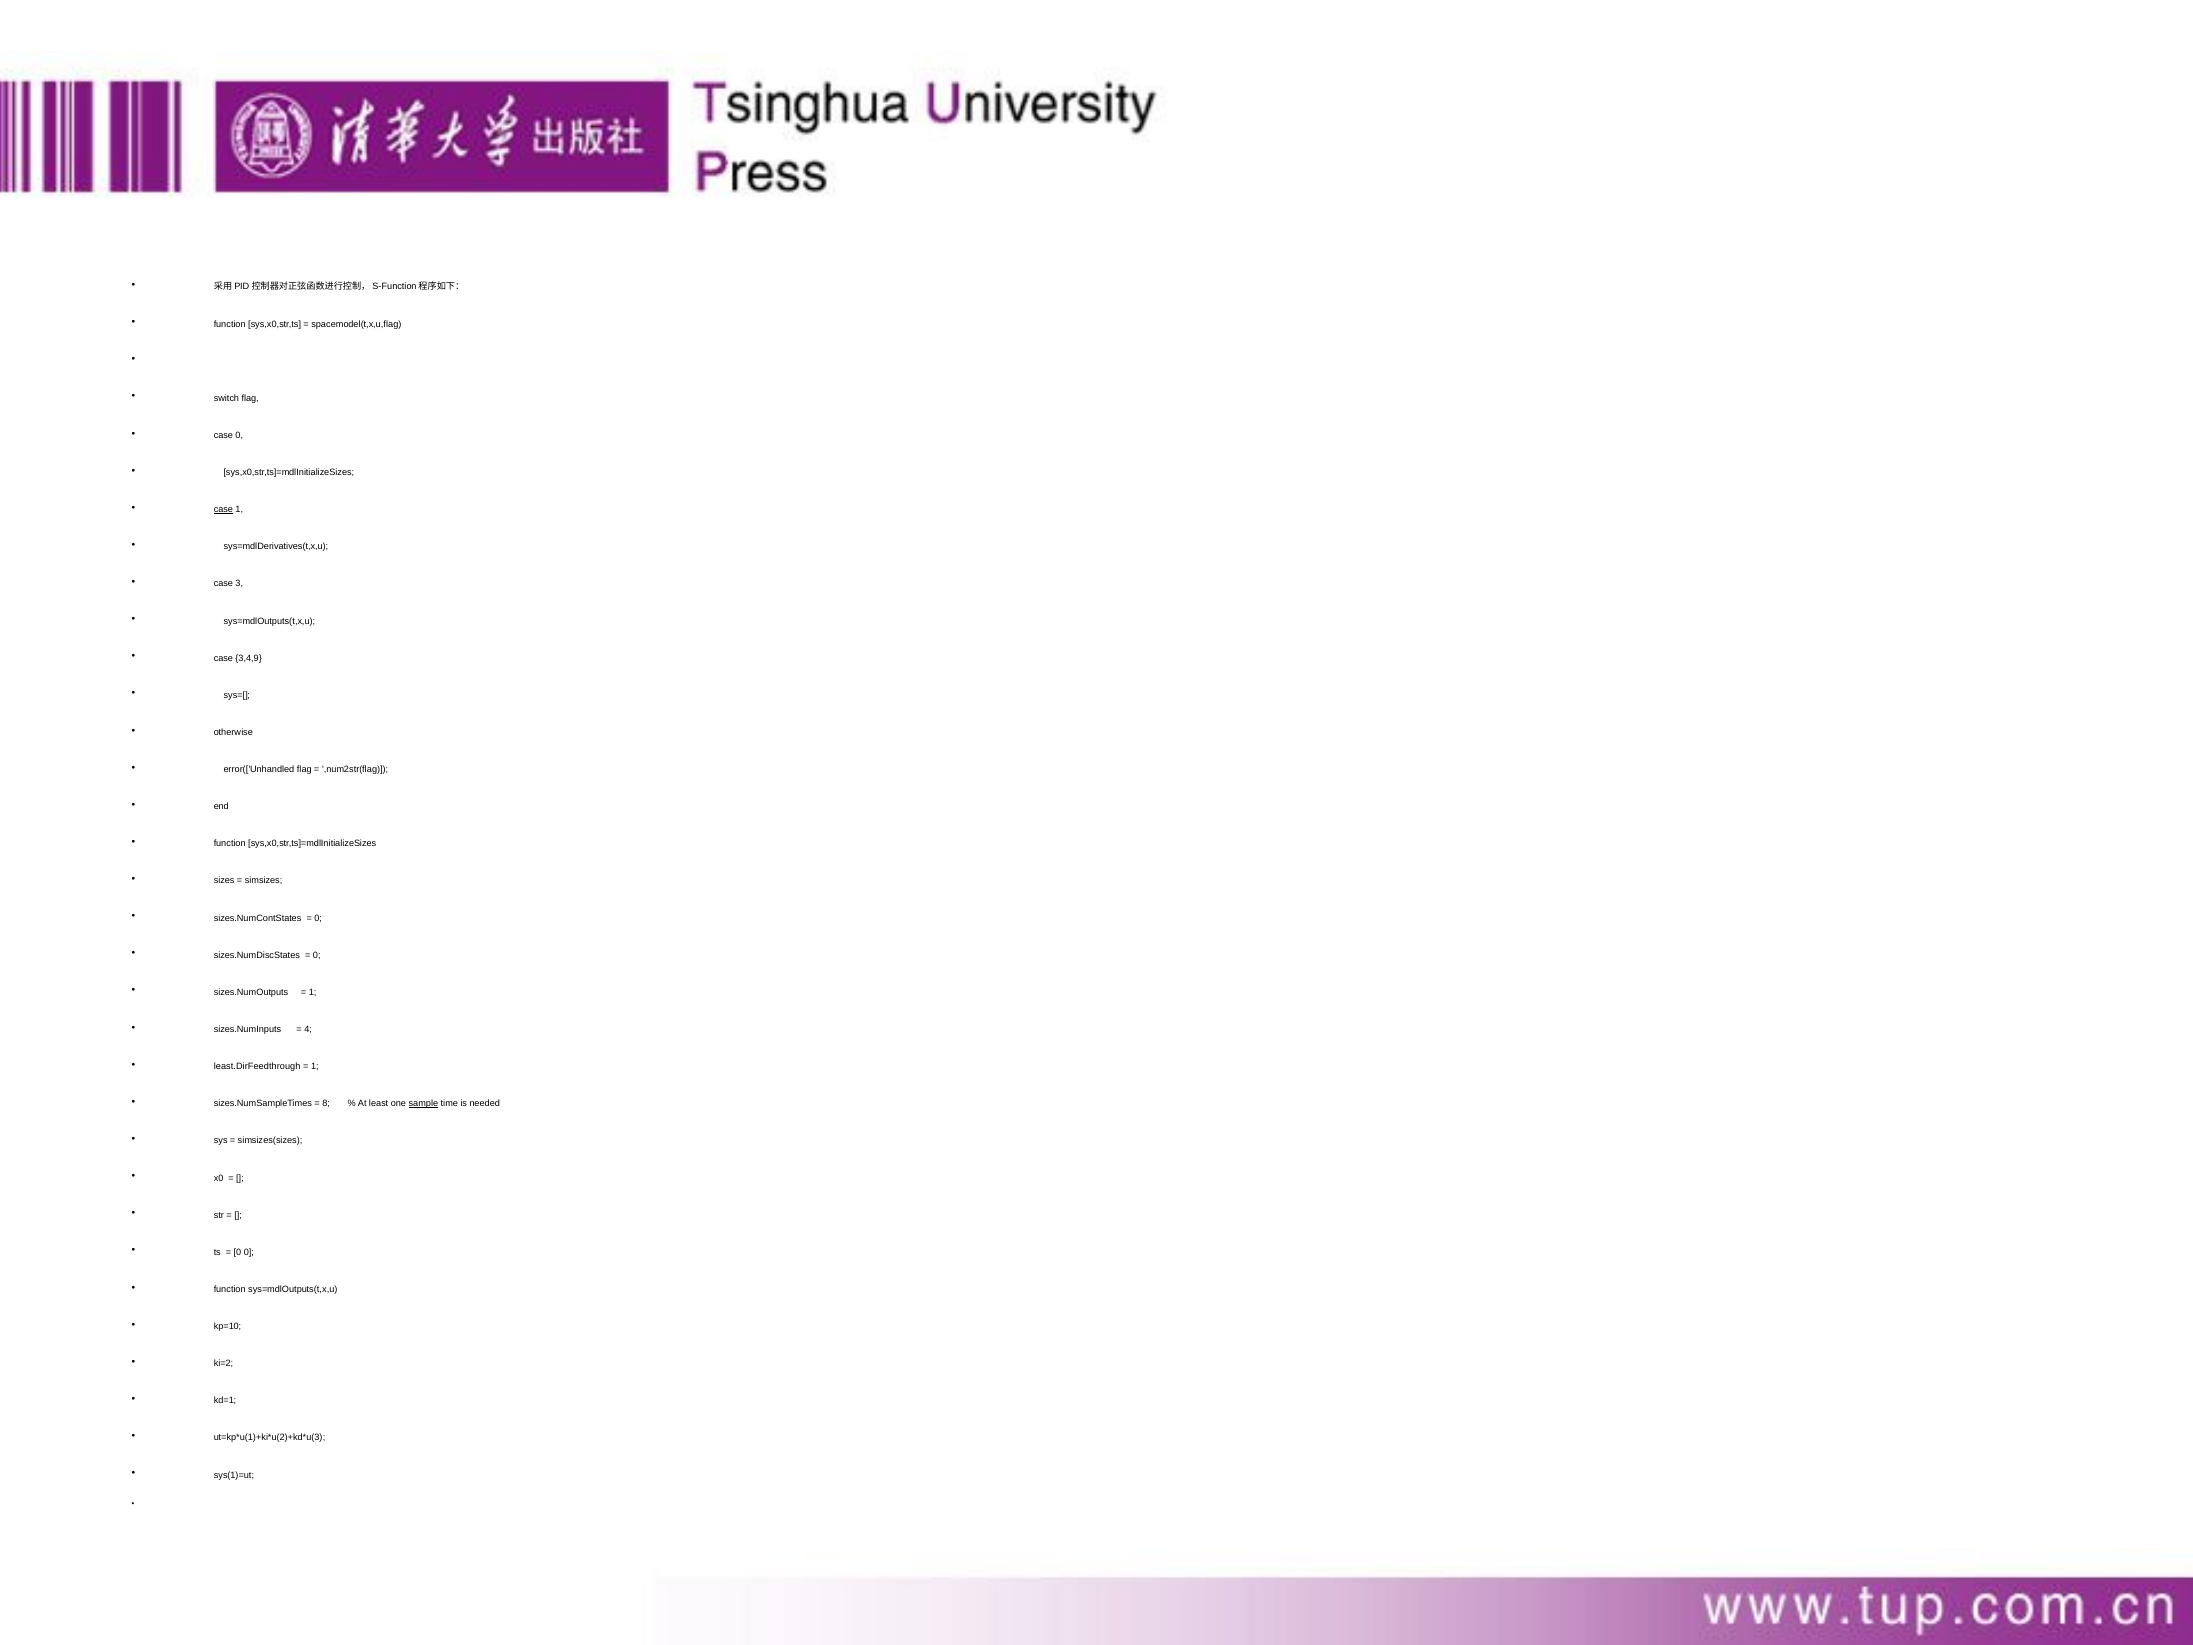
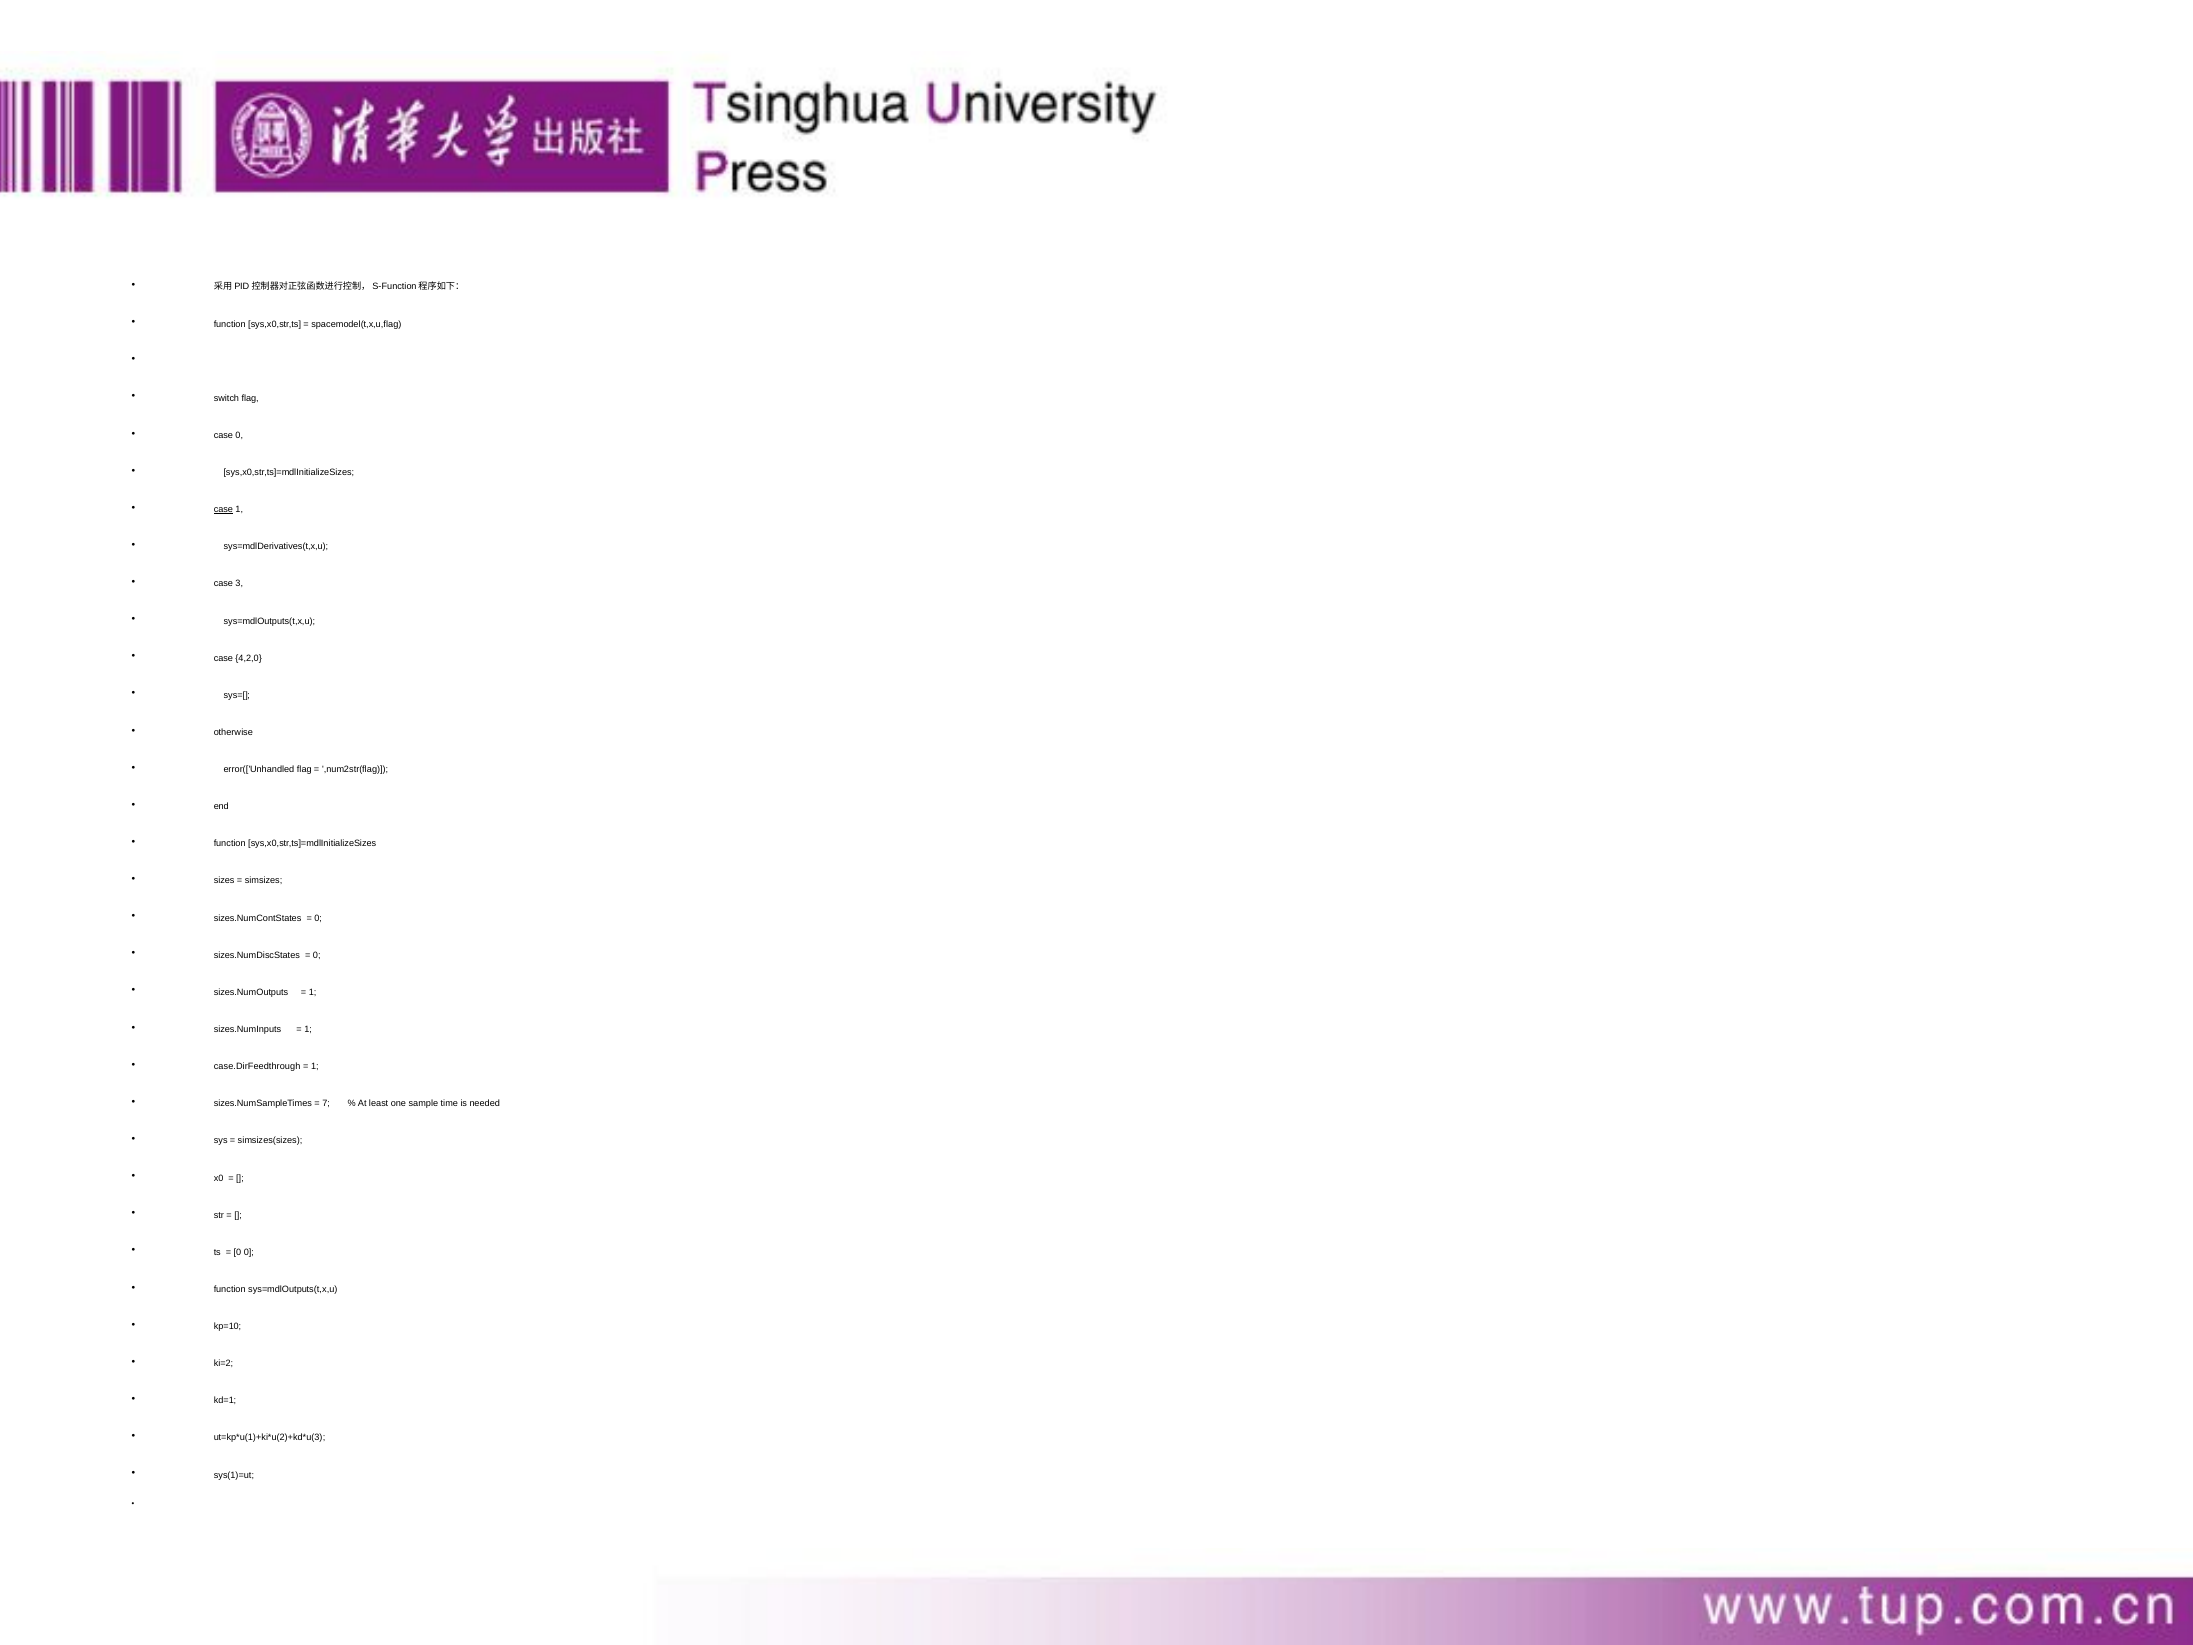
3,4,9: 3,4,9 -> 4,2,0 (249, 658)
4: 4 -> 1 (308, 1029)
least.DirFeedthrough: least.DirFeedthrough -> case.DirFeedthrough (257, 1066)
8: 8 -> 7 (326, 1104)
sample underline: present -> none (423, 1104)
